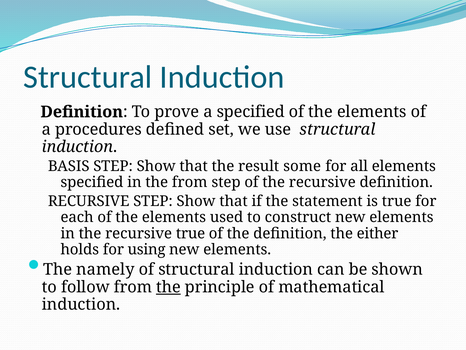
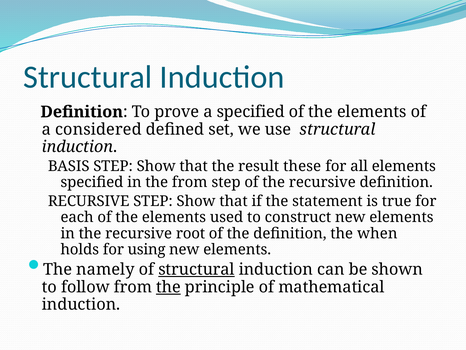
procedures: procedures -> considered (98, 129)
some: some -> these (302, 166)
recursive true: true -> root (190, 233)
either: either -> when (377, 233)
structural underline: none -> present (196, 269)
